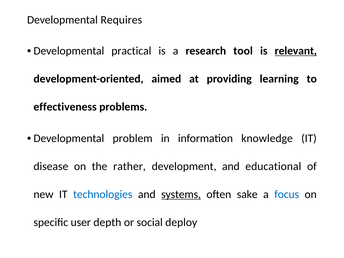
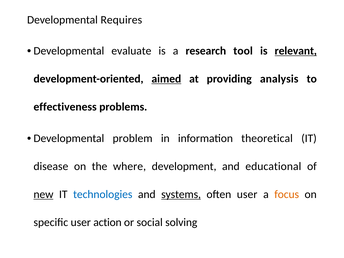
practical: practical -> evaluate (131, 51)
aimed underline: none -> present (166, 79)
learning: learning -> analysis (279, 79)
knowledge: knowledge -> theoretical (267, 138)
rather: rather -> where (130, 166)
new underline: none -> present (43, 194)
often sake: sake -> user (247, 194)
focus colour: blue -> orange (287, 194)
depth: depth -> action (107, 222)
deploy: deploy -> solving (181, 222)
